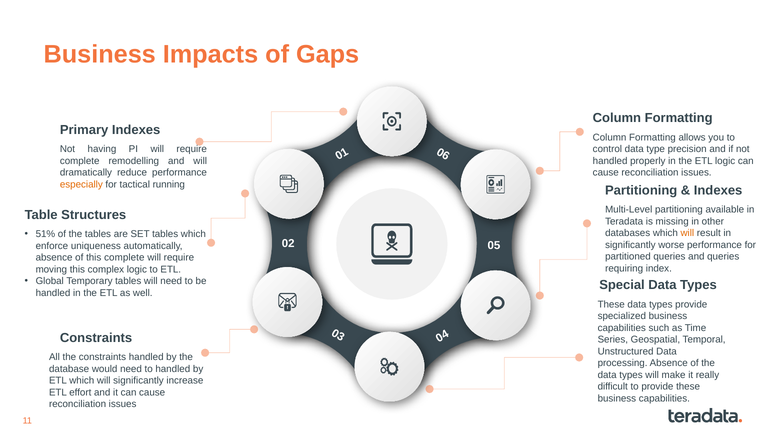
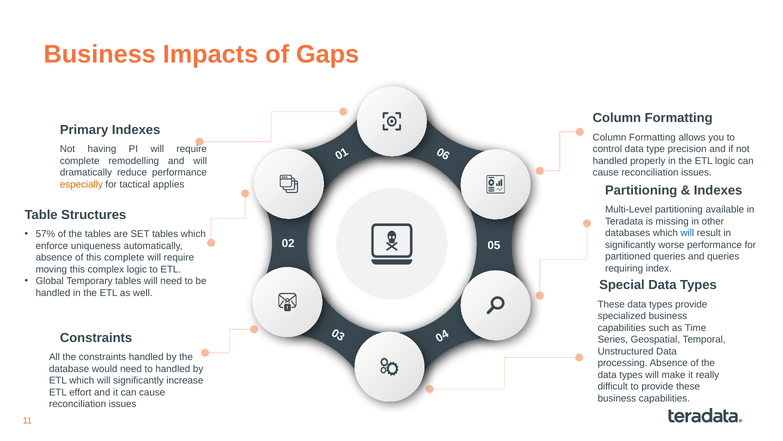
running: running -> applies (169, 184)
will colour: orange -> blue (687, 233)
51%: 51% -> 57% (45, 234)
